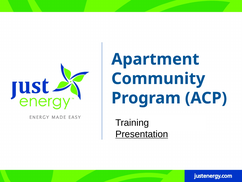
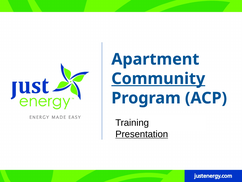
Community underline: none -> present (158, 78)
